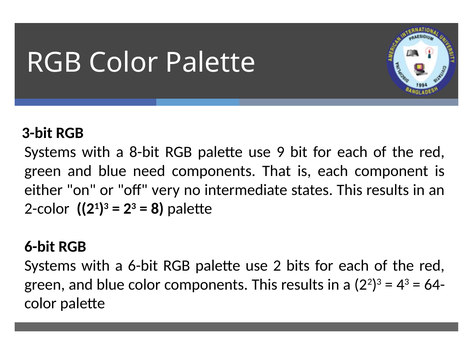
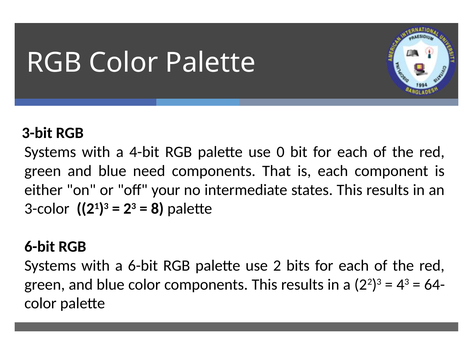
8-bit: 8-bit -> 4-bit (144, 152)
9: 9 -> 0 (281, 152)
very: very -> your (166, 190)
2-color: 2-color -> 3-color (47, 209)
